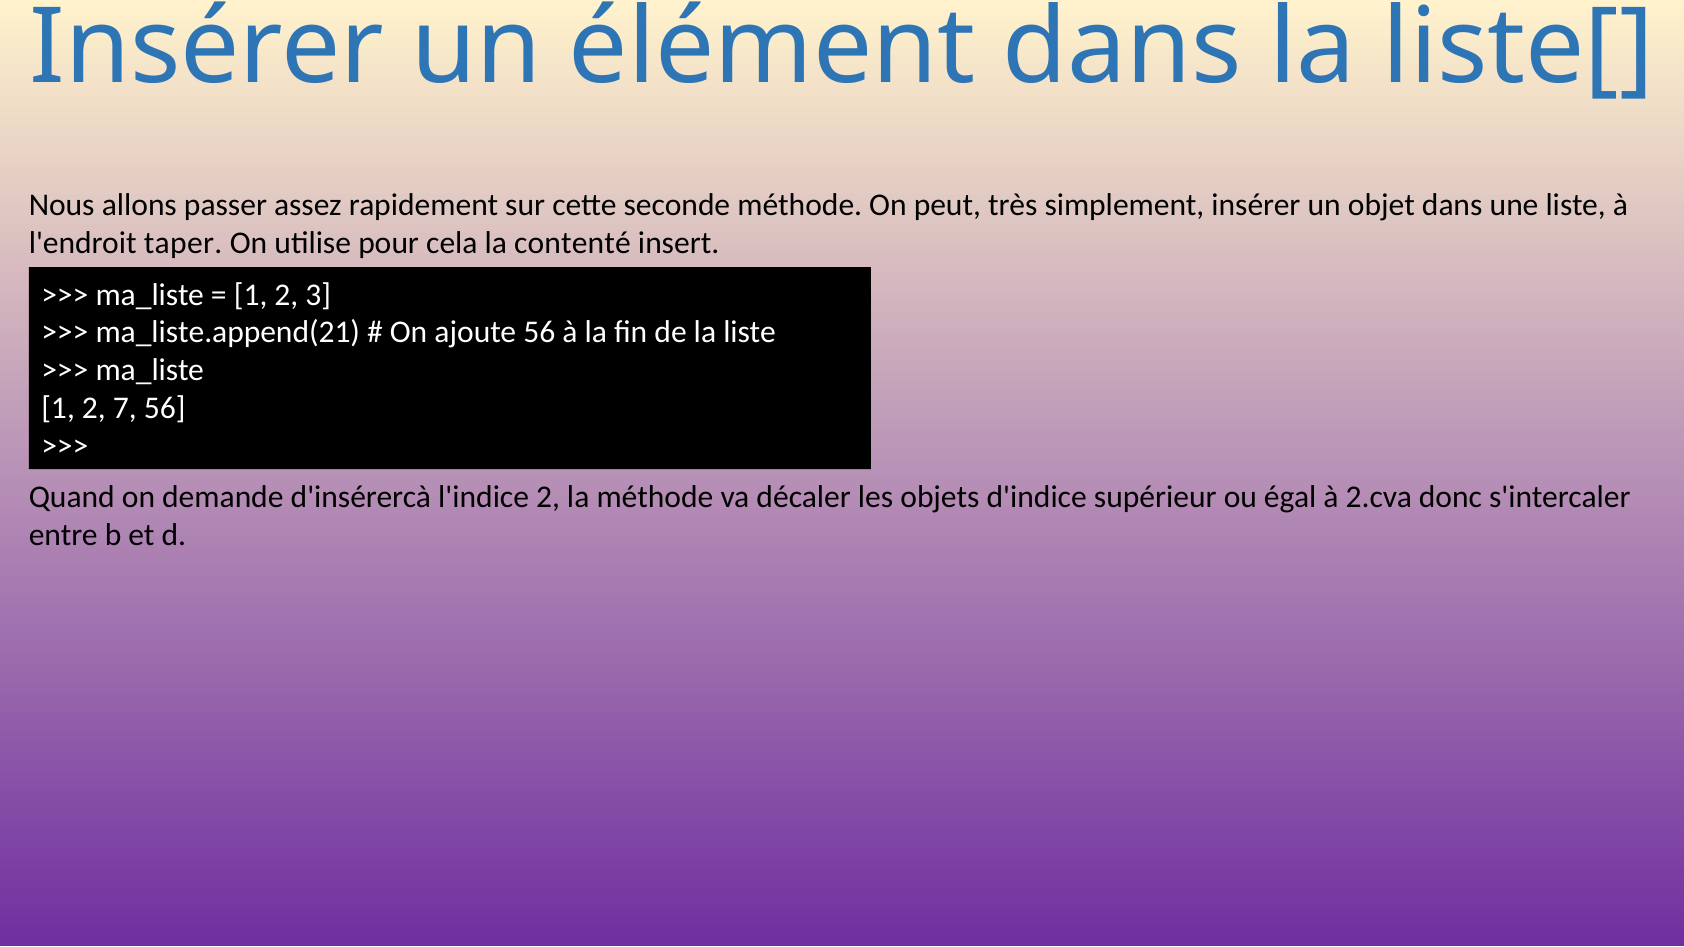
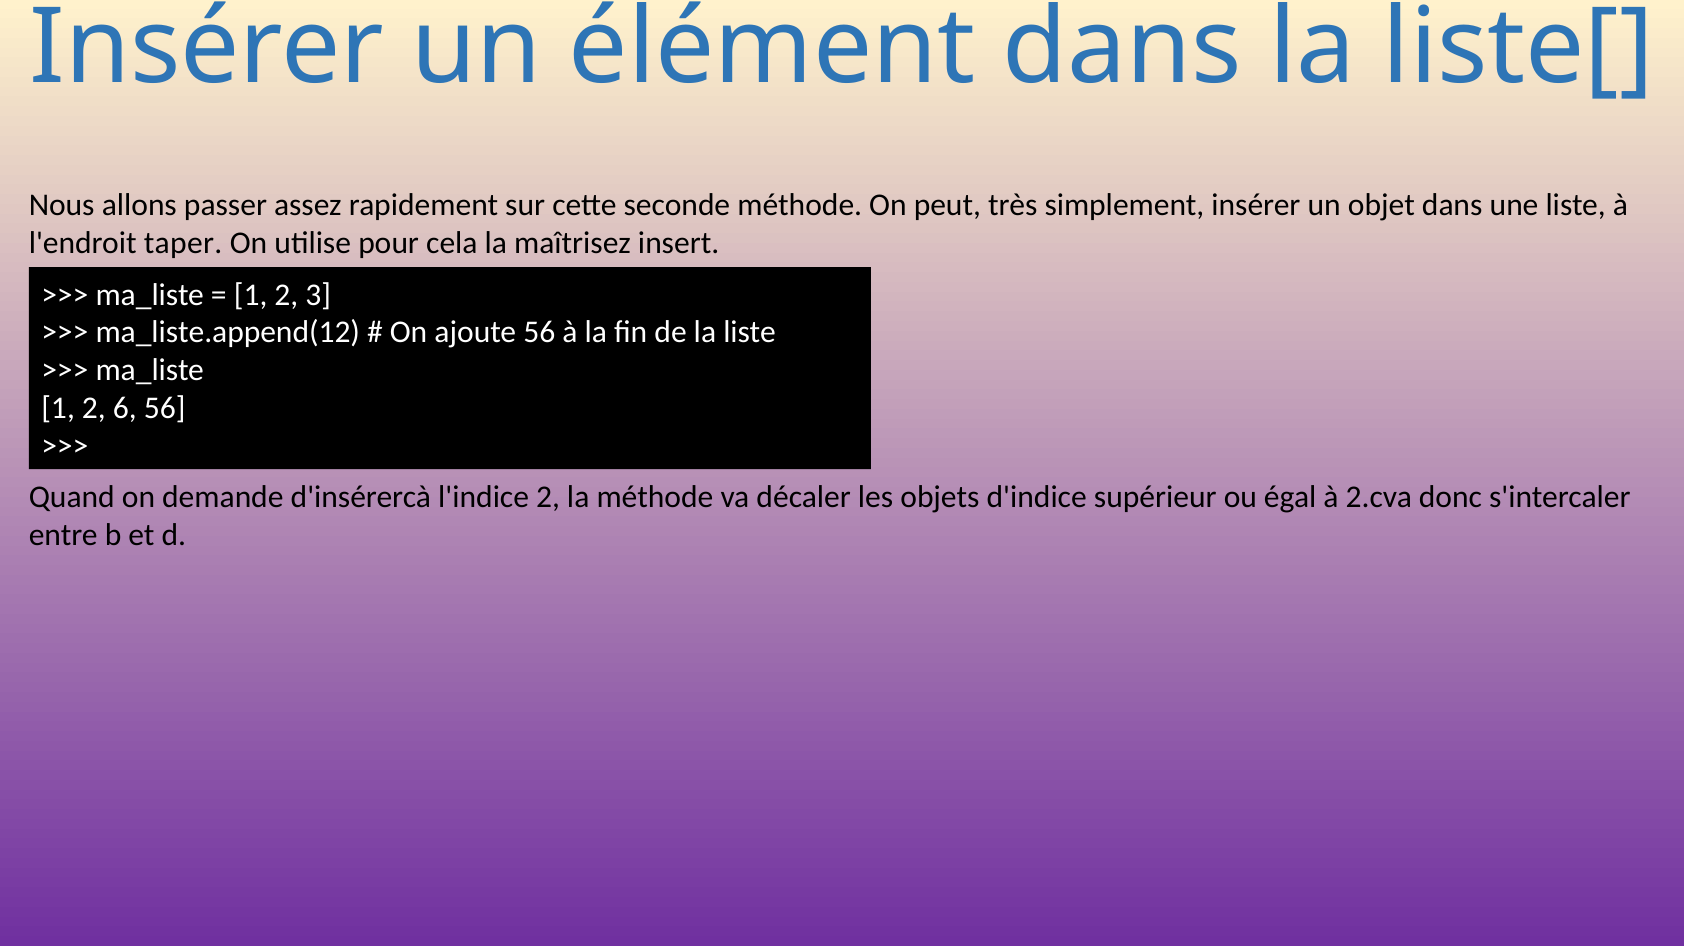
contenté: contenté -> maîtrisez (573, 243)
ma_liste.append(21: ma_liste.append(21 -> ma_liste.append(12 (228, 333)
7: 7 -> 6 (125, 408)
